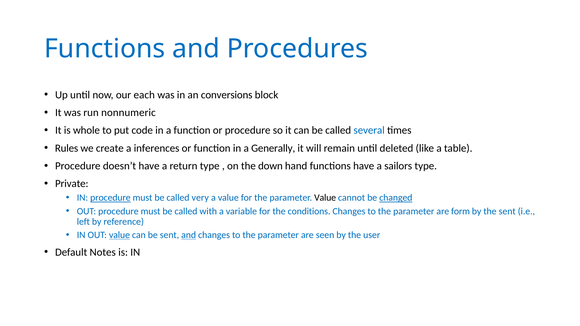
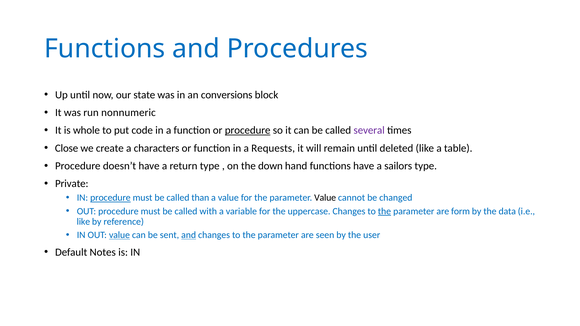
each: each -> state (144, 95)
procedure underline: none -> present (248, 130)
several colour: blue -> purple (369, 130)
Rules: Rules -> Close (67, 148)
inferences: inferences -> characters (157, 148)
Generally: Generally -> Requests (273, 148)
very: very -> than (200, 198)
changed underline: present -> none (396, 198)
conditions: conditions -> uppercase (309, 211)
the underline: none -> present (384, 211)
the sent: sent -> data (507, 211)
left: left -> like (83, 222)
